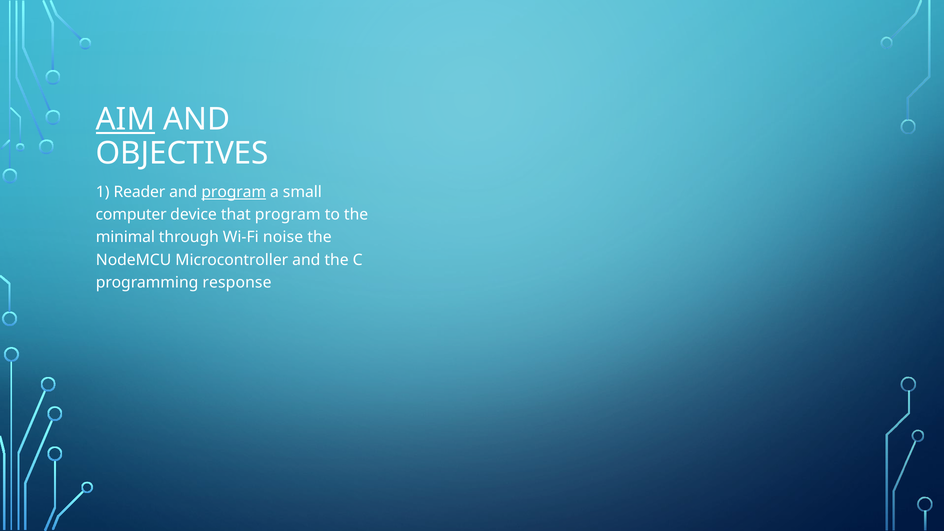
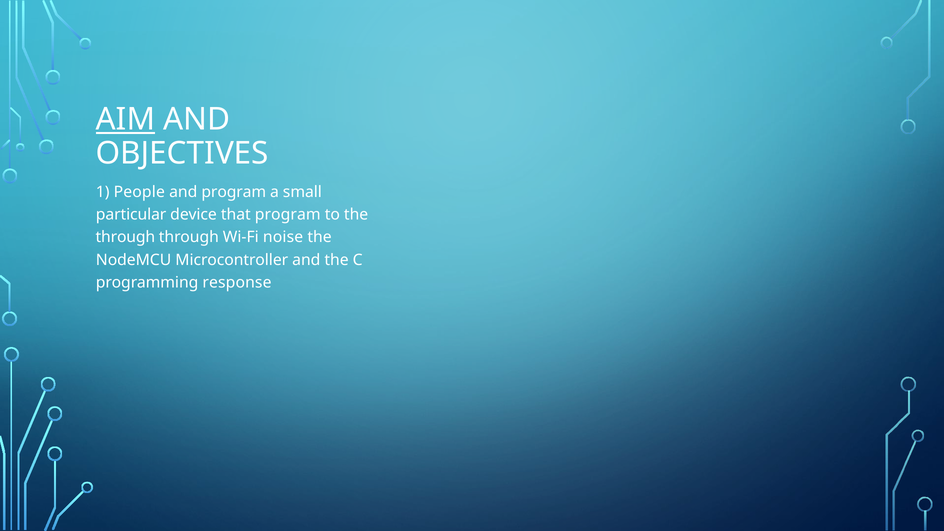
Reader: Reader -> People (139, 192)
program underline: present -> none (234, 192)
computer: computer -> particular (131, 215)
minimal: minimal -> through (125, 237)
